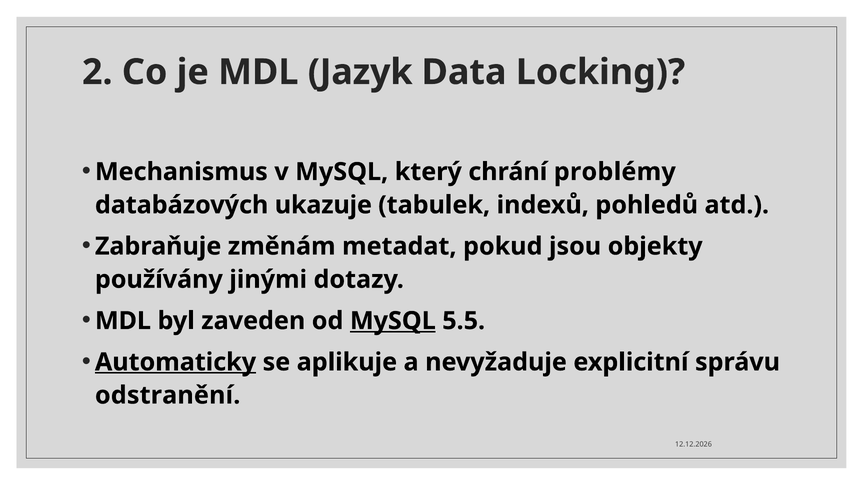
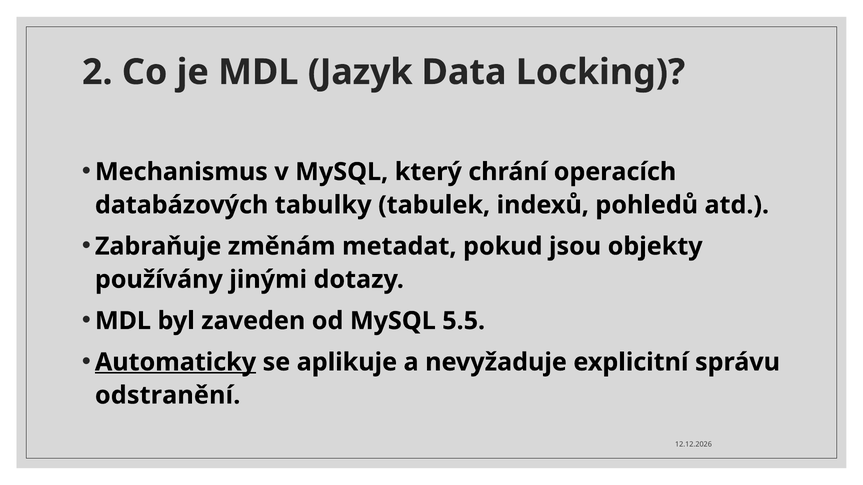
problémy: problémy -> operacích (615, 172)
ukazuje: ukazuje -> tabulky (323, 205)
MySQL underline: present -> none (393, 321)
